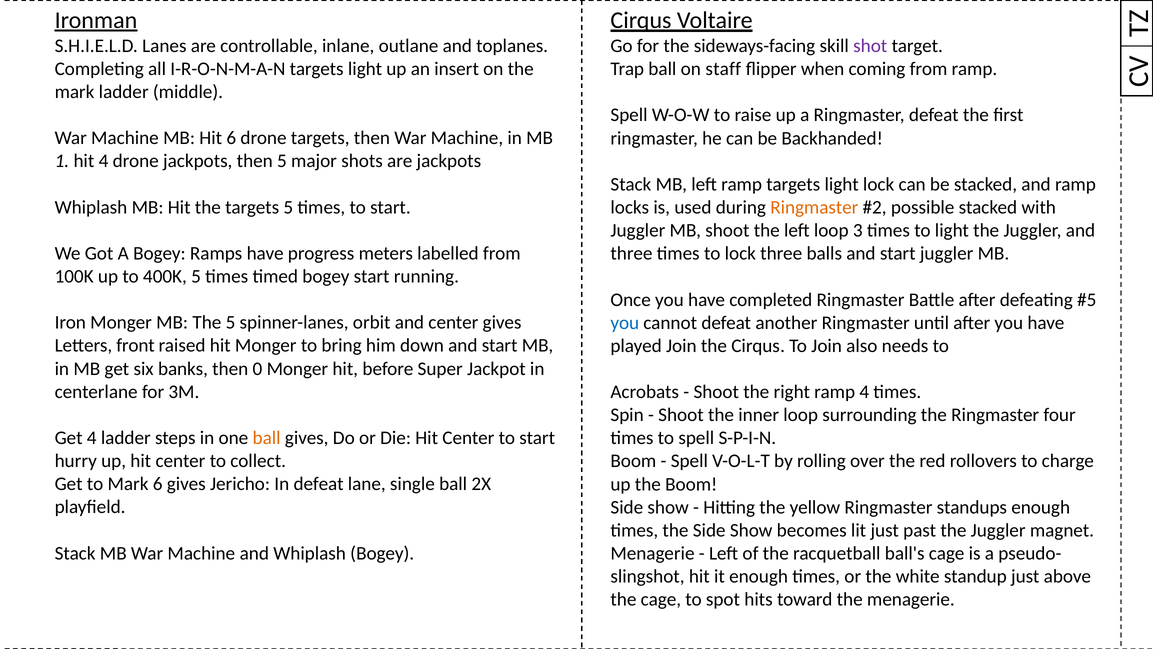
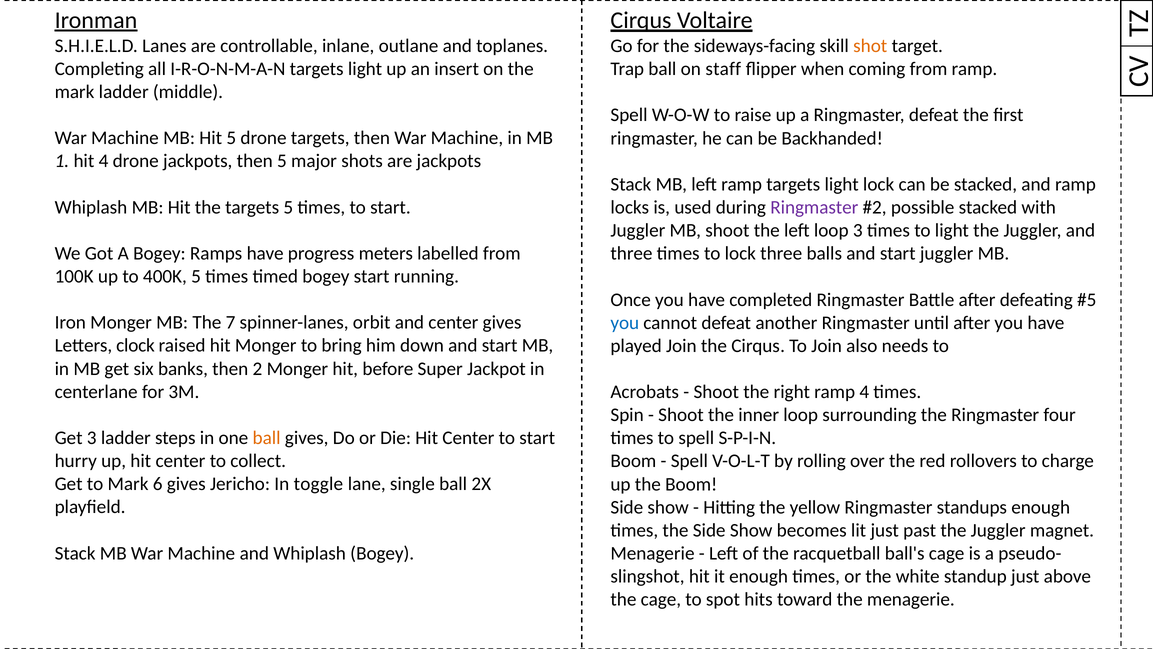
shot colour: purple -> orange (870, 46)
Hit 6: 6 -> 5 (231, 138)
Ringmaster colour: orange -> purple (814, 207)
The 5: 5 -> 7 (230, 322)
front: front -> clock (135, 345)
0: 0 -> 2 (257, 368)
Get 4: 4 -> 3 (92, 438)
In defeat: defeat -> toggle (318, 484)
